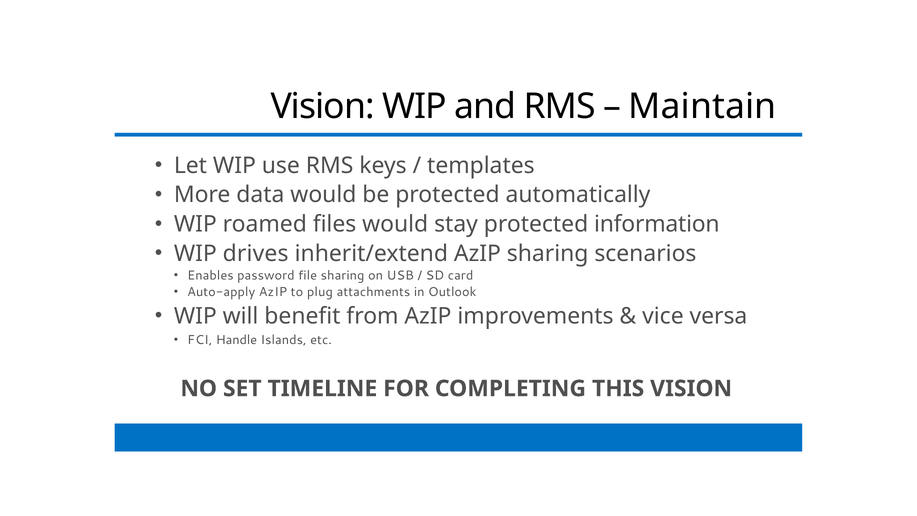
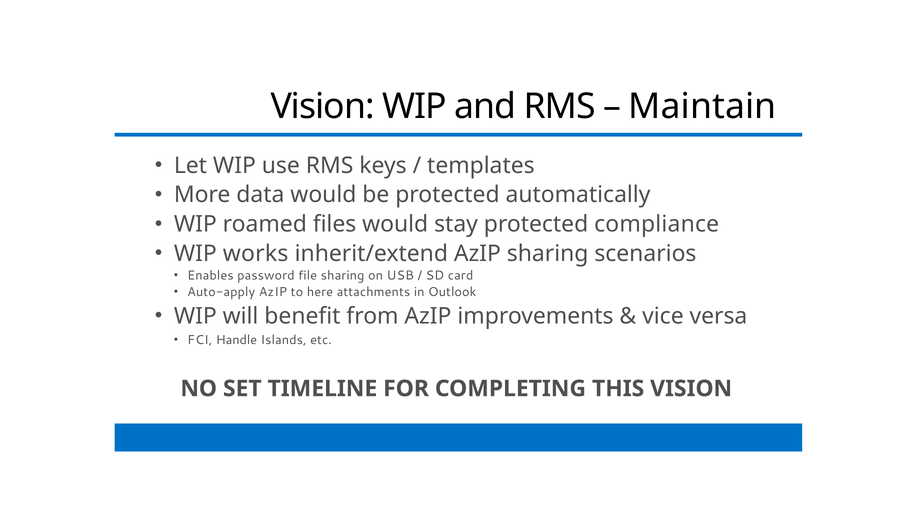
information: information -> compliance (657, 224)
drives: drives -> works (256, 253)
plug: plug -> here (320, 292)
